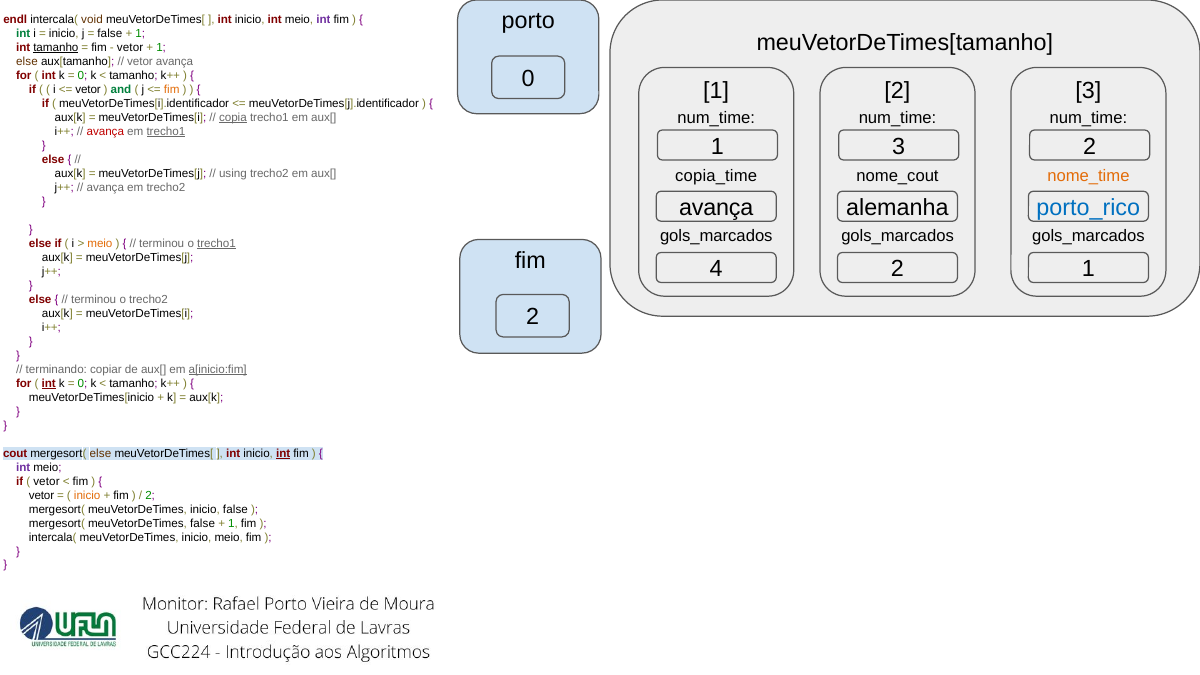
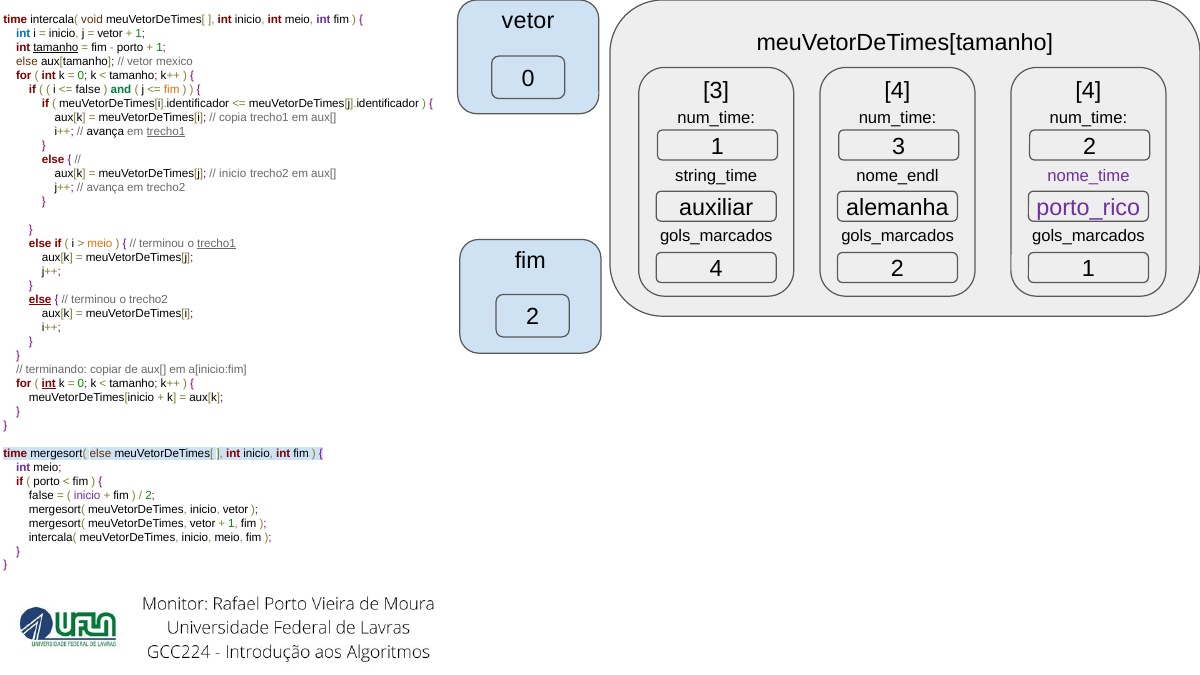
porto: porto -> vetor (528, 21)
endl: endl -> time (15, 20)
int colour: green -> blue (23, 34)
false: false -> vetor (110, 34)
vetor: vetor -> porto (130, 48)
vetor avança: avança -> mexico (174, 62)
1: 1 -> 3 (716, 91)
2: 2 -> 4 (897, 91)
3: 3 -> 4 (1088, 91)
vetor: vetor -> false (88, 90)
copia underline: present -> none (233, 118)
avança colour: red -> black (105, 132)
using: using -> inicio (233, 174)
copia_time: copia_time -> string_time (716, 176)
nome_cout: nome_cout -> nome_endl (898, 176)
nome_time colour: orange -> purple (1088, 176)
avança: avança -> auxiliar (716, 208)
porto_rico colour: blue -> purple (1088, 208)
else underline: none -> present (40, 299)
a[inicio:fim underline: present -> none (218, 369)
cout: cout -> time (15, 453)
int underline: present -> none (283, 453)
vetor: vetor -> porto (47, 481)
vetor: vetor -> false (41, 495)
inicio colour: orange -> purple (87, 495)
inicio false: false -> vetor (236, 509)
meuVetorDeTimes false: false -> vetor (203, 523)
